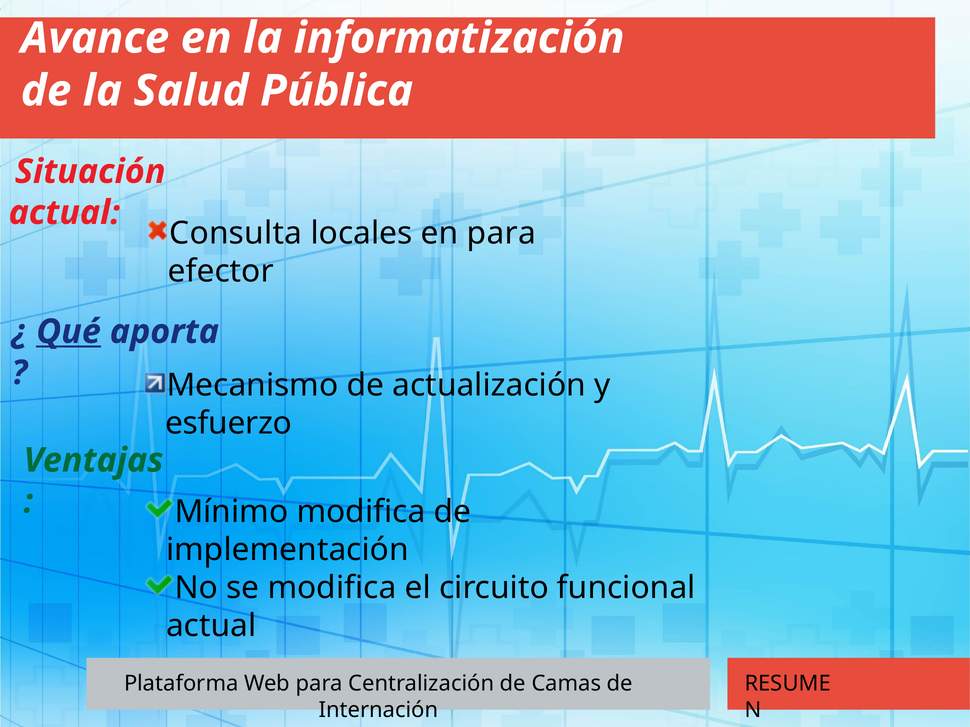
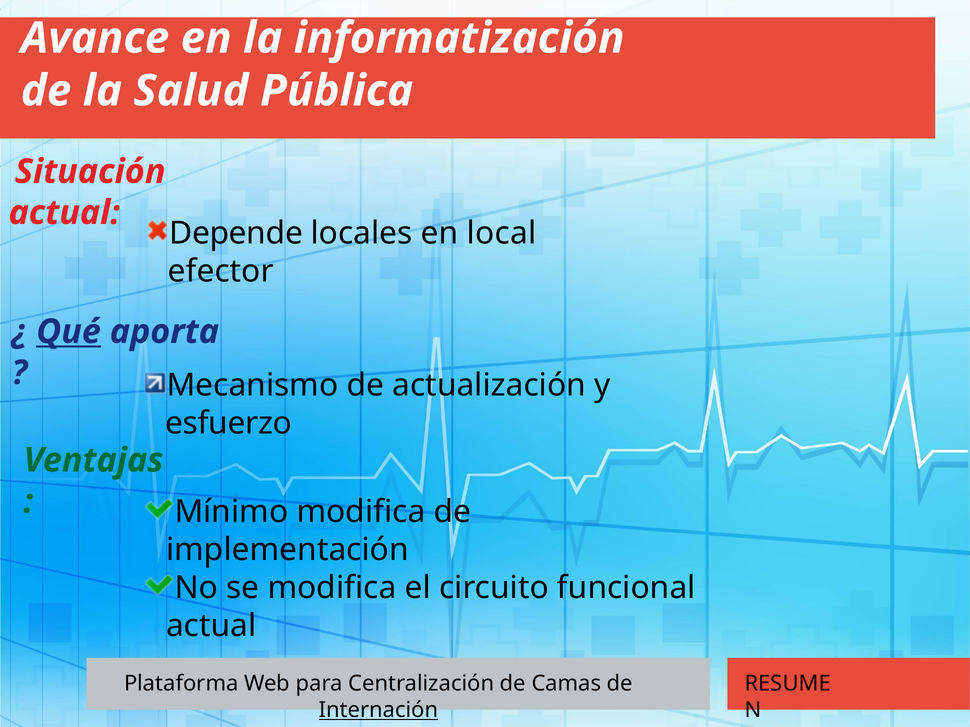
Consulta: Consulta -> Depende (236, 233)
en para: para -> local (502, 233)
Internación underline: none -> present (379, 711)
